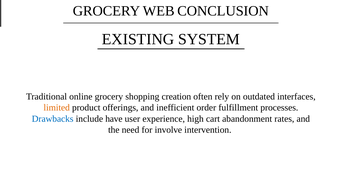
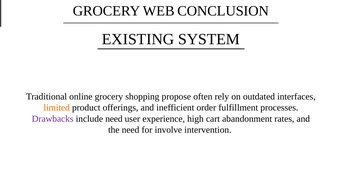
creation: creation -> propose (176, 97)
Drawbacks colour: blue -> purple (53, 119)
include have: have -> need (114, 119)
